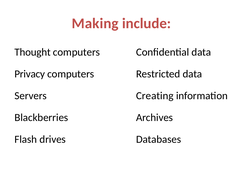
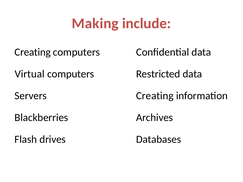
Thought: Thought -> Creating (33, 52)
Privacy: Privacy -> Virtual (30, 74)
